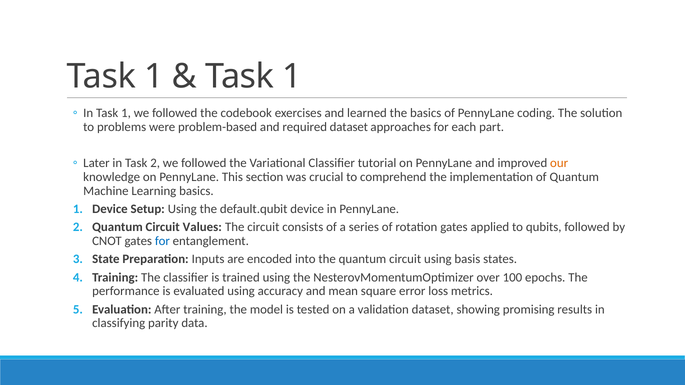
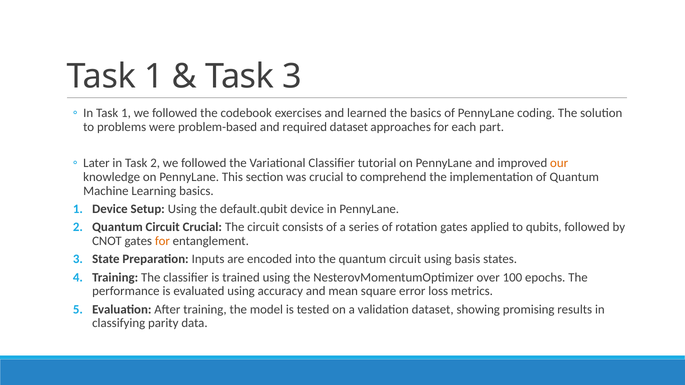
1: 1 -> 3 (292, 77)
Circuit Values: Values -> Crucial (202, 227)
for colour: blue -> orange (162, 241)
